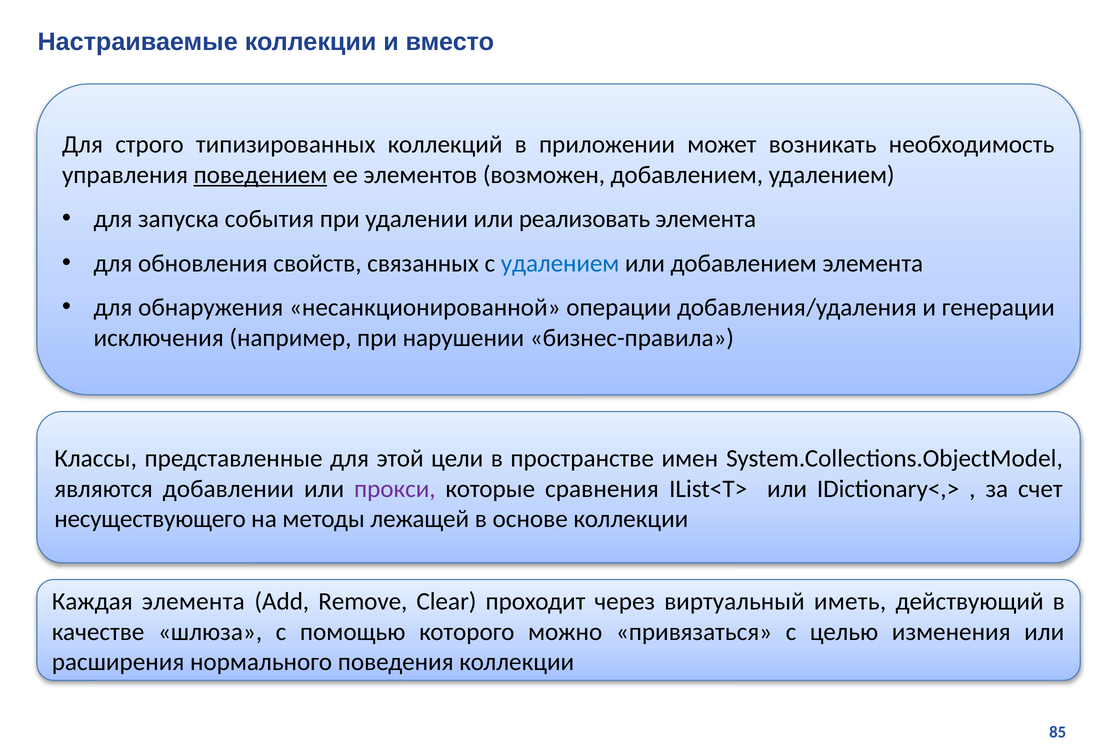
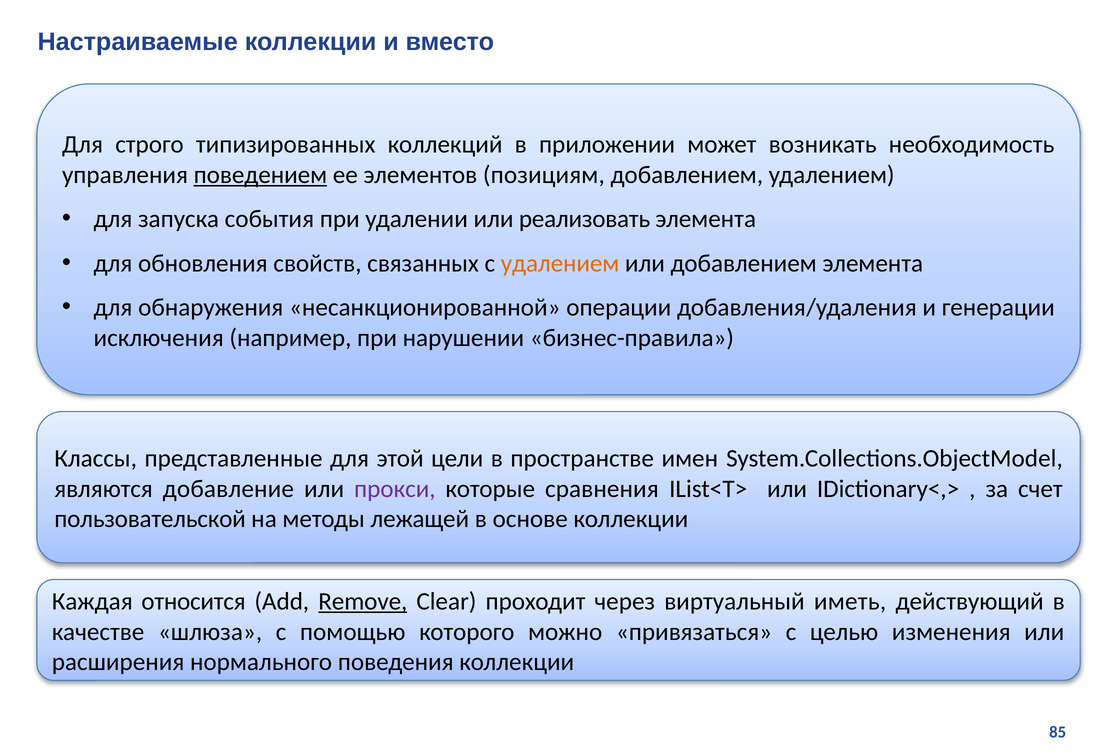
возможен: возможен -> позициям (544, 175)
удалением colour: blue -> orange (560, 263)
добавлении: добавлении -> добавление (228, 489)
несуществующего: несуществующего -> пользовательской (150, 519)
Каждая элемента: элемента -> относится (193, 601)
Remove underline: none -> present (363, 601)
